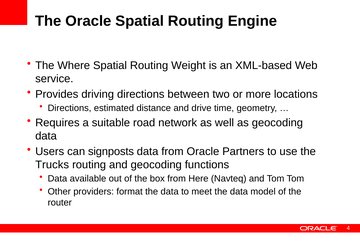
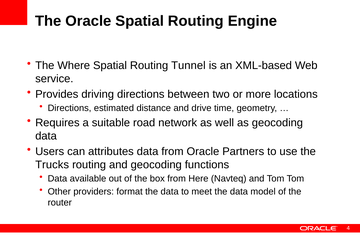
Weight: Weight -> Tunnel (188, 66)
signposts: signposts -> attributes (111, 152)
